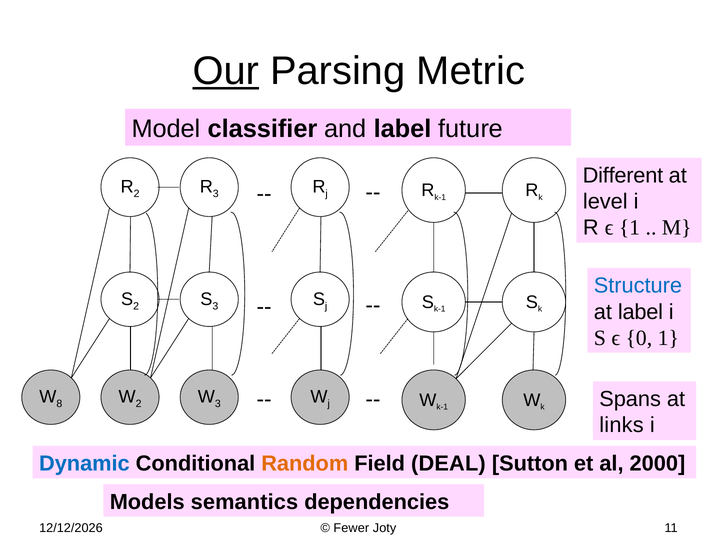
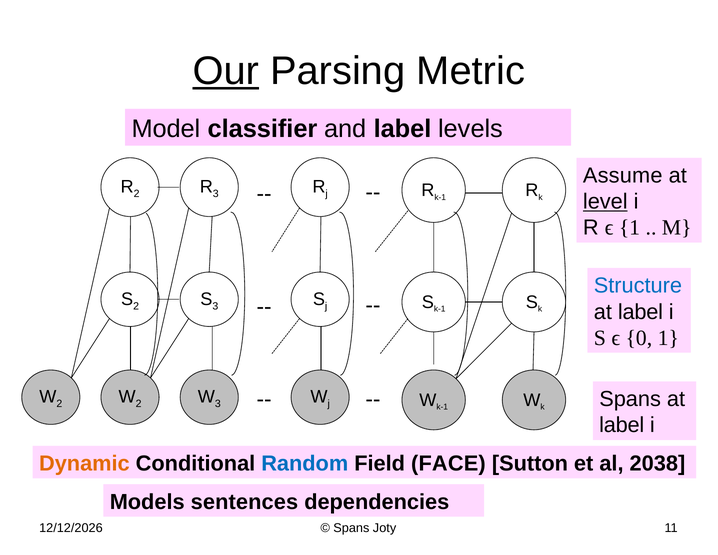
future: future -> levels (471, 129)
Different: Different -> Assume (623, 176)
level underline: none -> present (605, 202)
8: 8 -> 2 (59, 404)
links: links -> label (622, 425)
Dynamic colour: blue -> orange (84, 463)
Random colour: orange -> blue (305, 463)
DEAL: DEAL -> FACE (448, 463)
2000: 2000 -> 2038 (657, 463)
semantics: semantics -> sentences (244, 502)
Fewer: Fewer -> Spans (351, 528)
